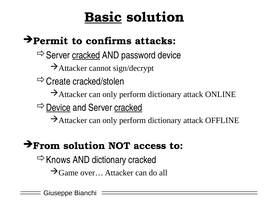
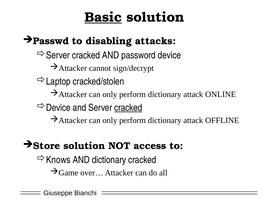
Permit: Permit -> Passwd (51, 41)
confirms: confirms -> disabling (109, 41)
cracked underline: present -> none (86, 55)
Create: Create -> Laptop (58, 82)
Device underline: present -> none (58, 108)
From: From -> Store (47, 146)
